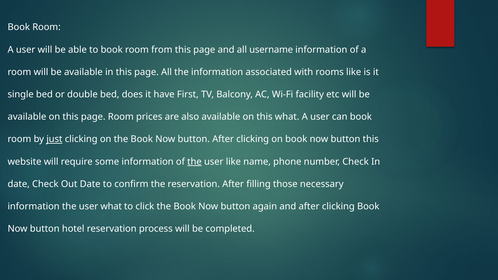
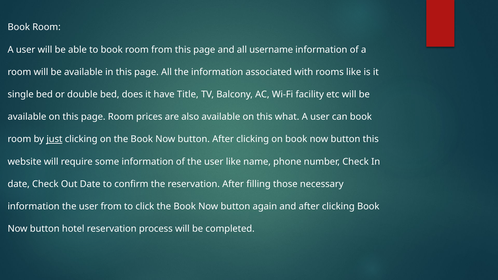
First: First -> Title (188, 94)
the underline: present -> none (194, 162)
user what: what -> from (111, 207)
